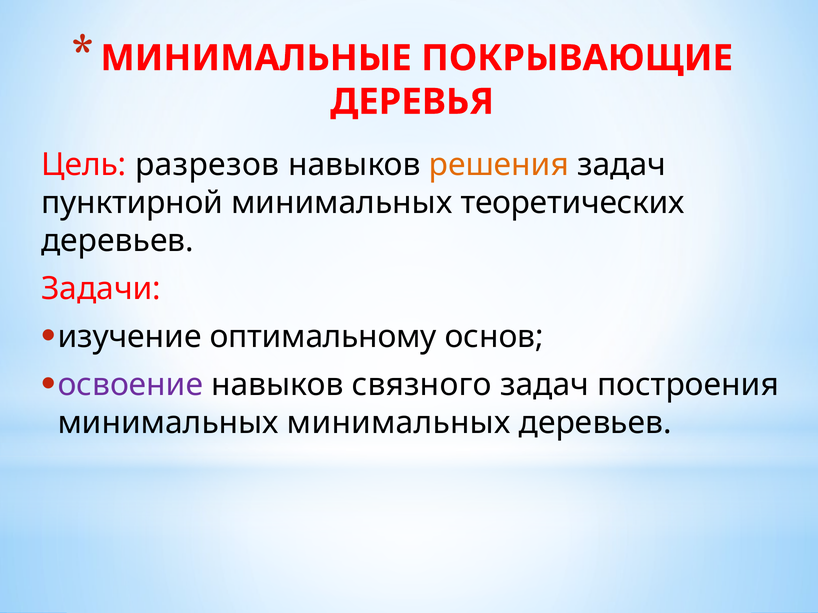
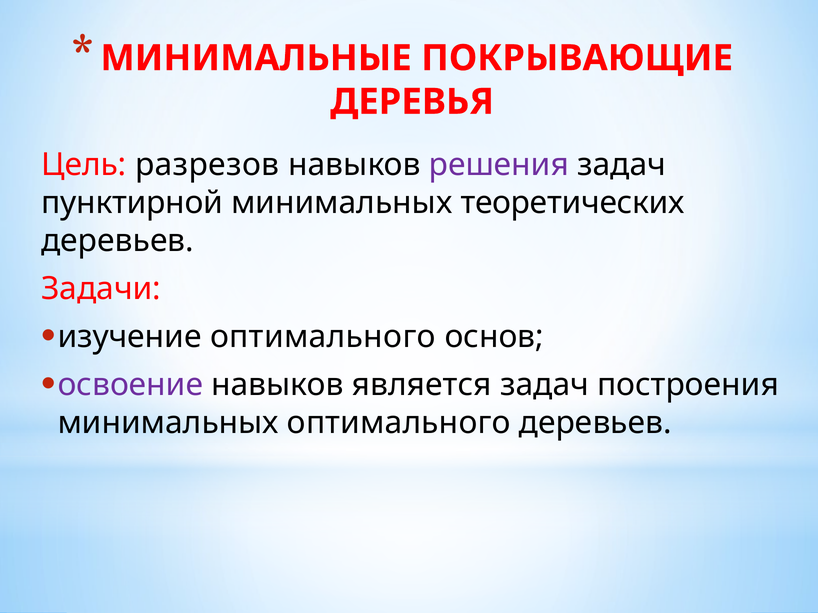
решения colour: orange -> purple (499, 165)
изучение оптимальному: оптимальному -> оптимального (323, 337)
связного: связного -> является (422, 385)
минимальных минимальных: минимальных -> оптимального (399, 423)
